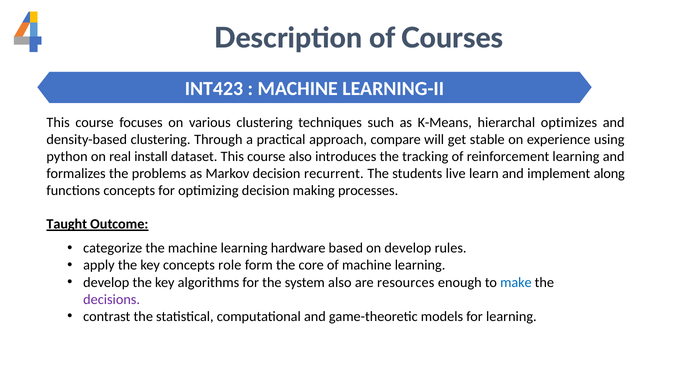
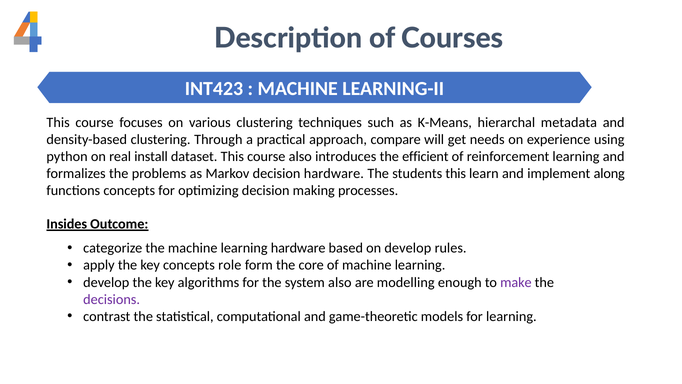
optimizes: optimizes -> metadata (569, 122)
stable: stable -> needs (487, 139)
tracking: tracking -> efficient (425, 156)
decision recurrent: recurrent -> hardware (334, 173)
students live: live -> this (456, 173)
Taught: Taught -> Insides (67, 224)
resources: resources -> modelling (406, 282)
make colour: blue -> purple (516, 282)
